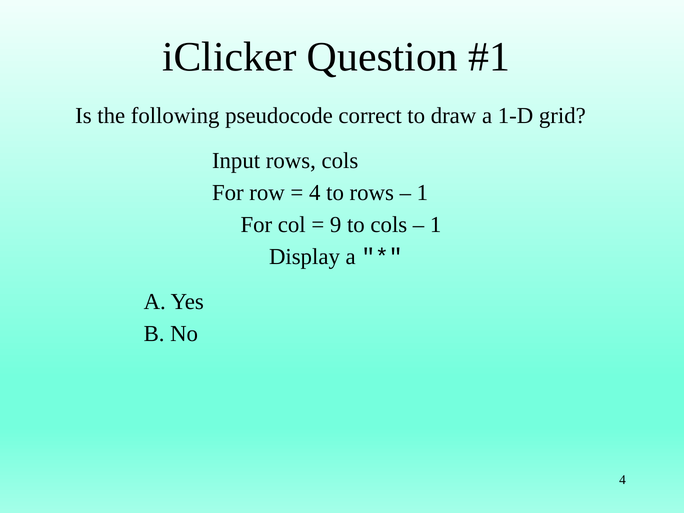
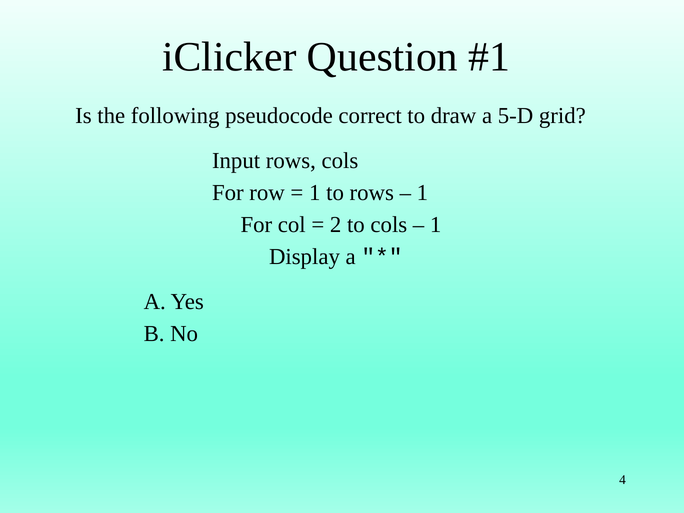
1-D: 1-D -> 5-D (516, 116)
4: 4 -> 1 (315, 193)
9: 9 -> 2 (336, 225)
